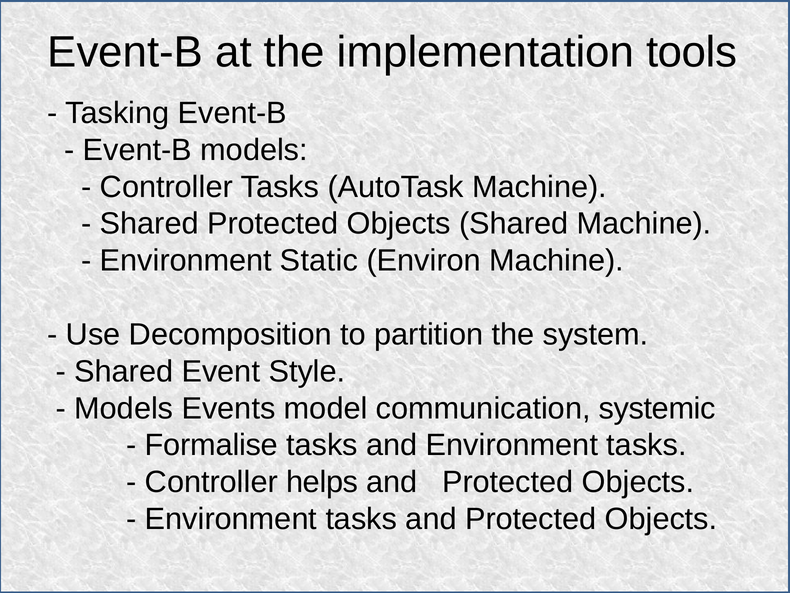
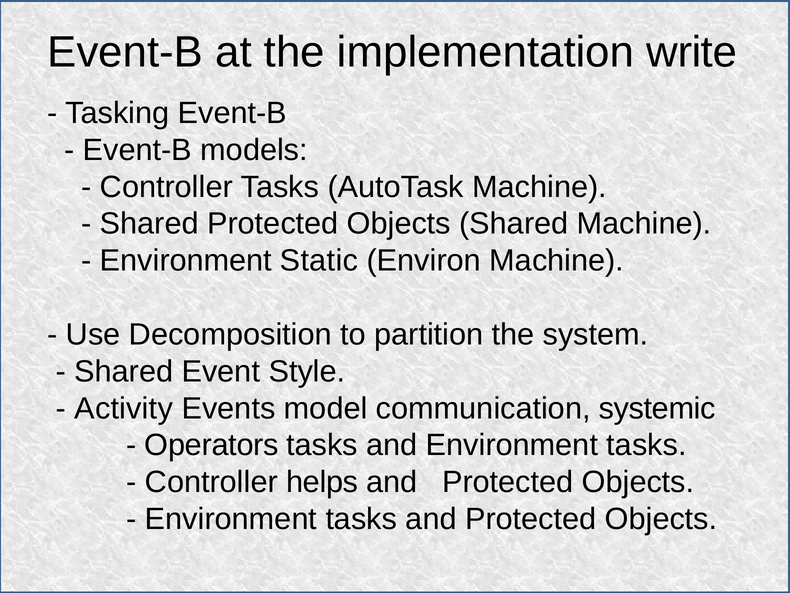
tools: tools -> write (692, 52)
Models: Models -> Activity (124, 408)
Formalise: Formalise -> Operators (212, 445)
